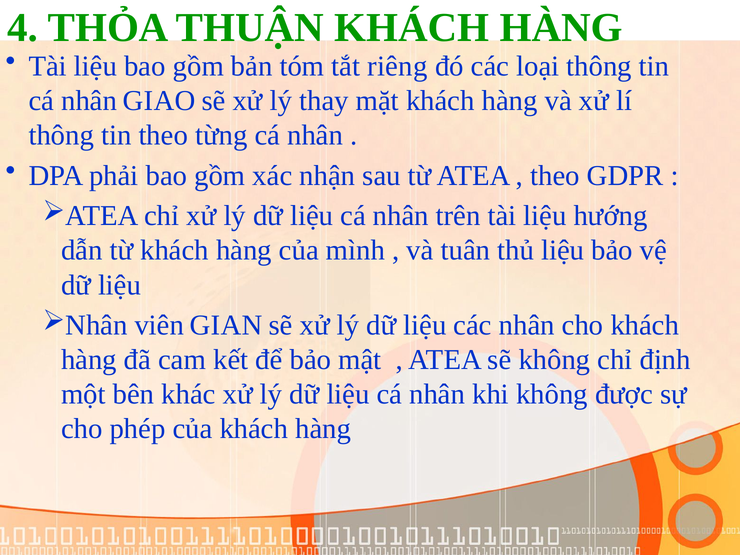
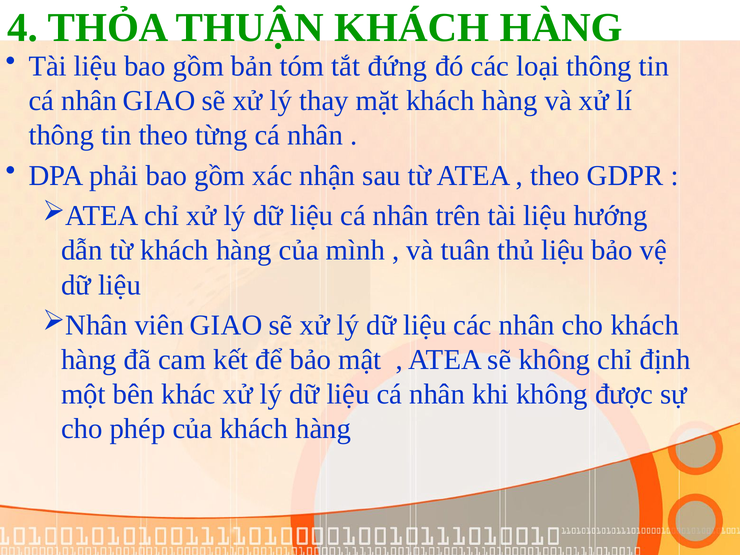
riêng: riêng -> đứng (397, 66)
viên GIAN: GIAN -> GIAO (226, 325)
